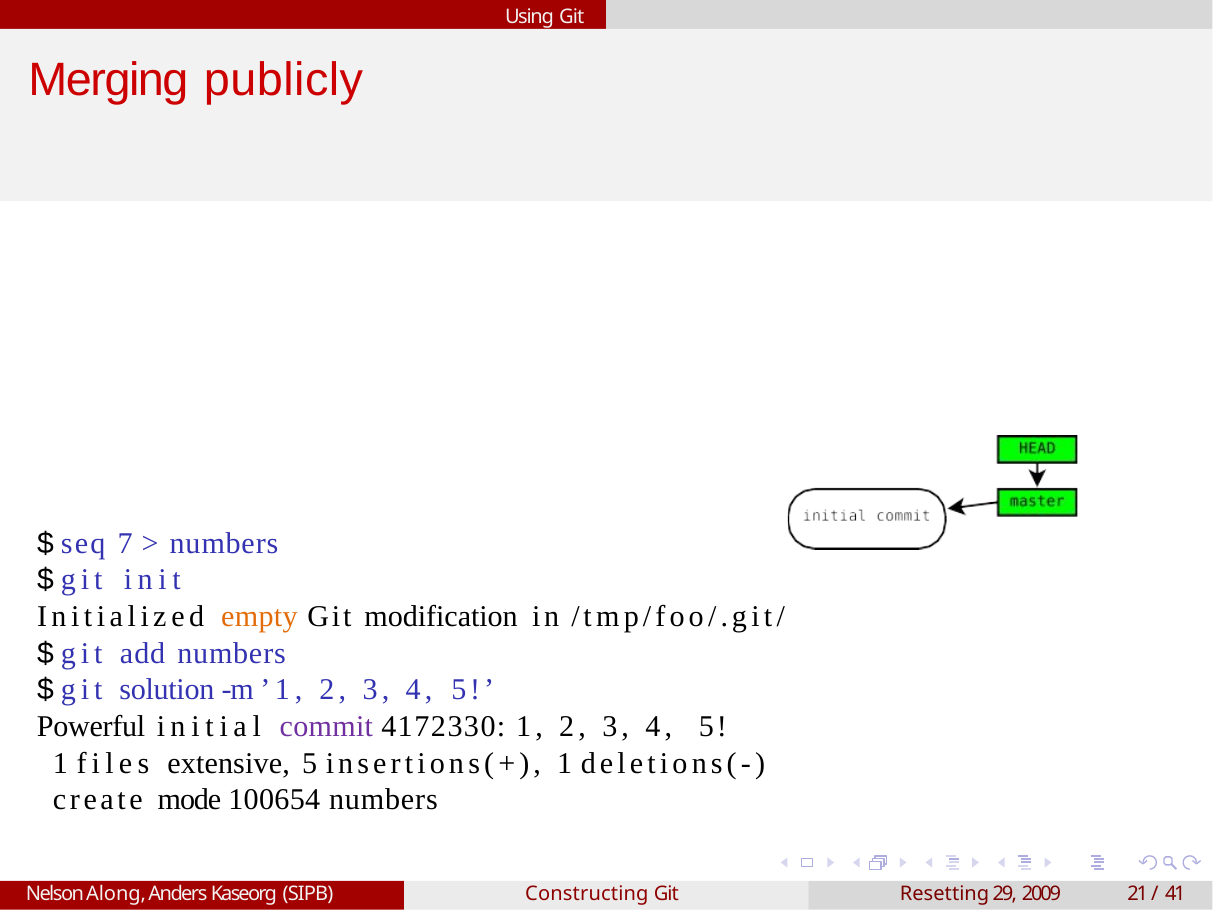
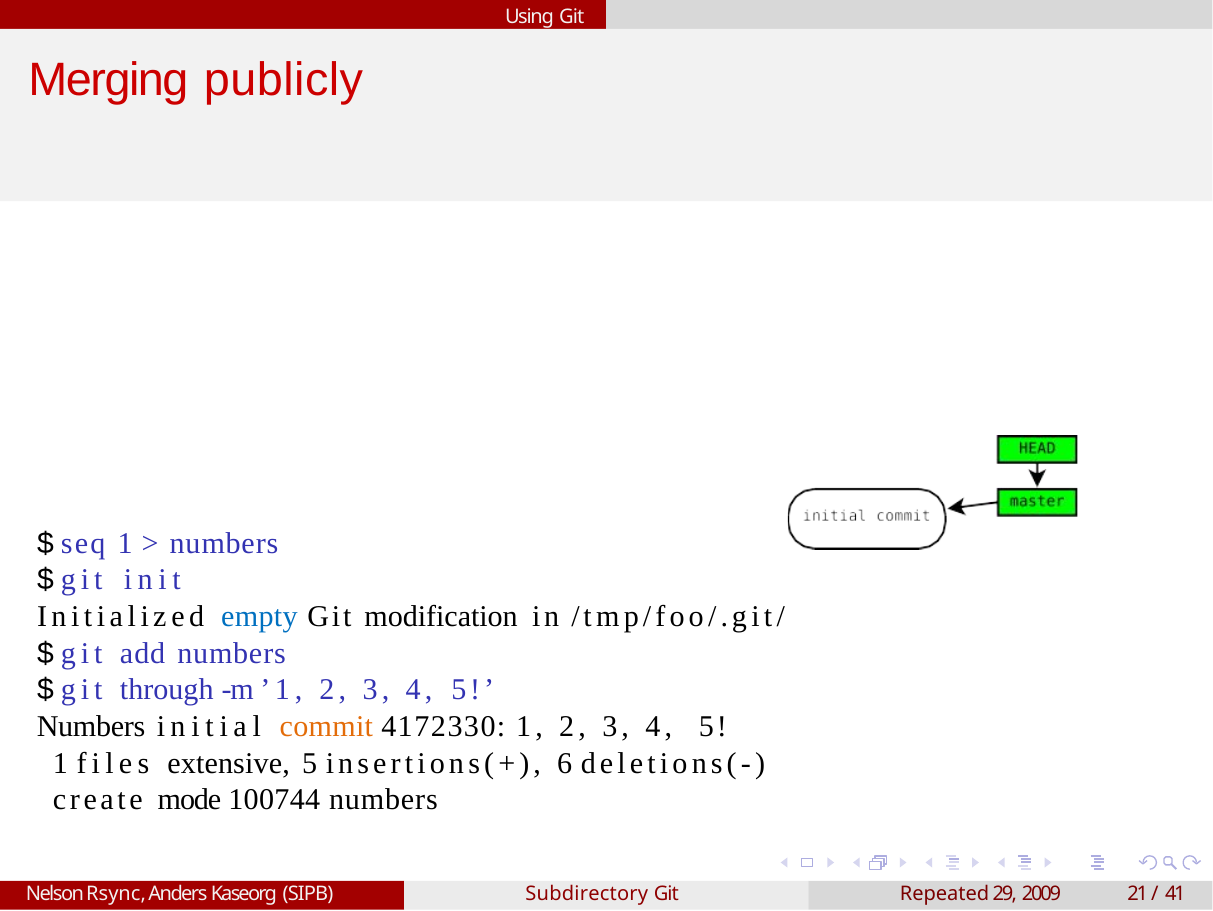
seq 7: 7 -> 1 (125, 543)
empty colour: orange -> blue (259, 616)
solution: solution -> through (167, 690)
Powerful: Powerful -> Numbers (91, 726)
commit colour: purple -> orange (326, 726)
insertions(+ 1: 1 -> 6 (565, 763)
100654: 100654 -> 100744 (274, 799)
Along: Along -> Rsync (116, 894)
Constructing: Constructing -> Subdirectory (587, 894)
Resetting: Resetting -> Repeated (945, 894)
